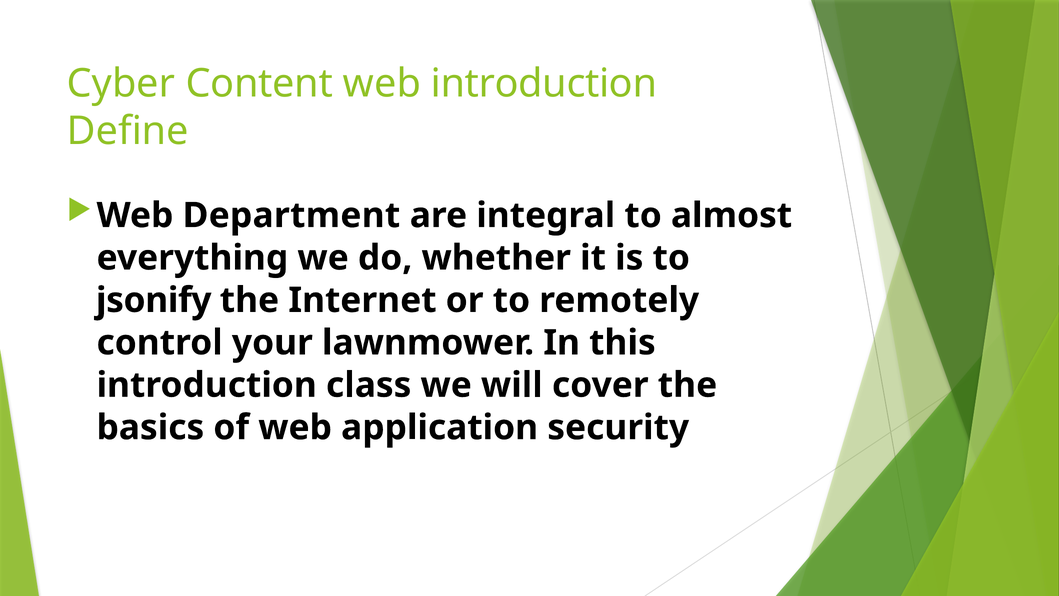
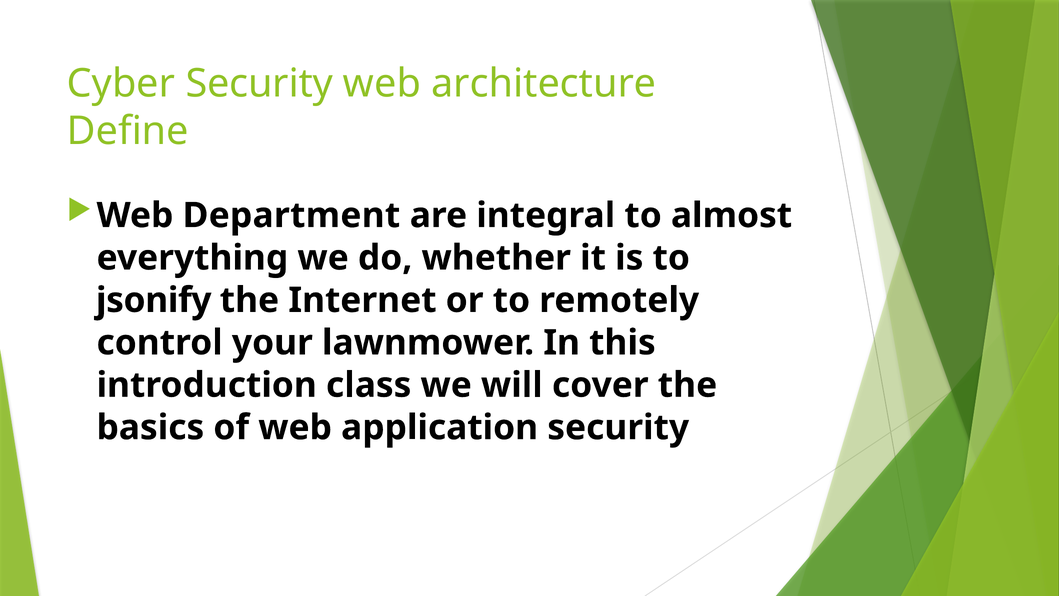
Cyber Content: Content -> Security (259, 84)
web introduction: introduction -> architecture (544, 84)
